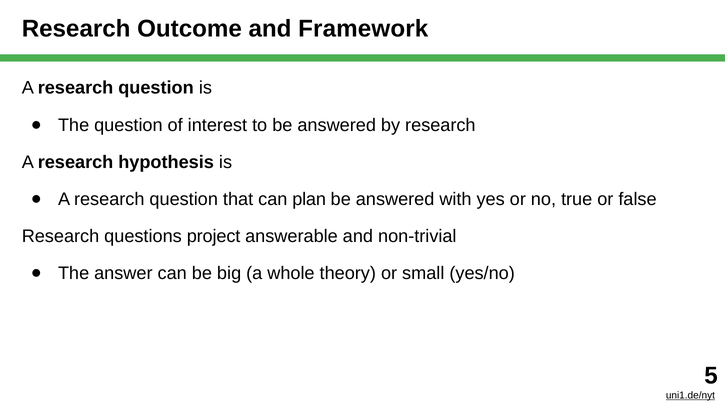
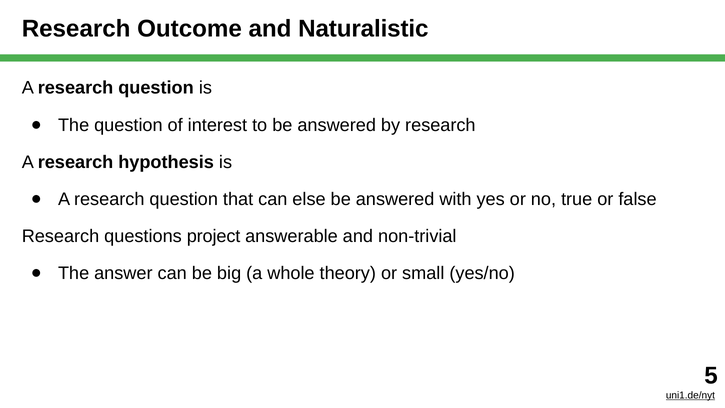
Framework: Framework -> Naturalistic (363, 29)
plan: plan -> else (309, 199)
